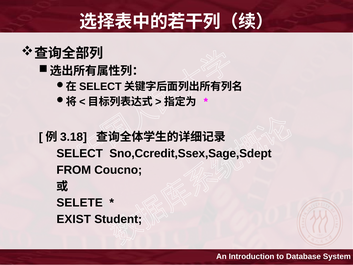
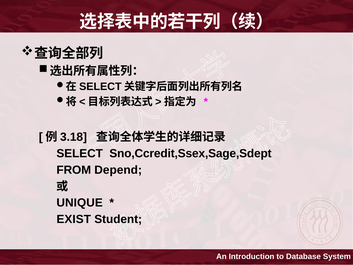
Coucno: Coucno -> Depend (118, 170)
SELETE: SELETE -> UNIQUE (80, 203)
